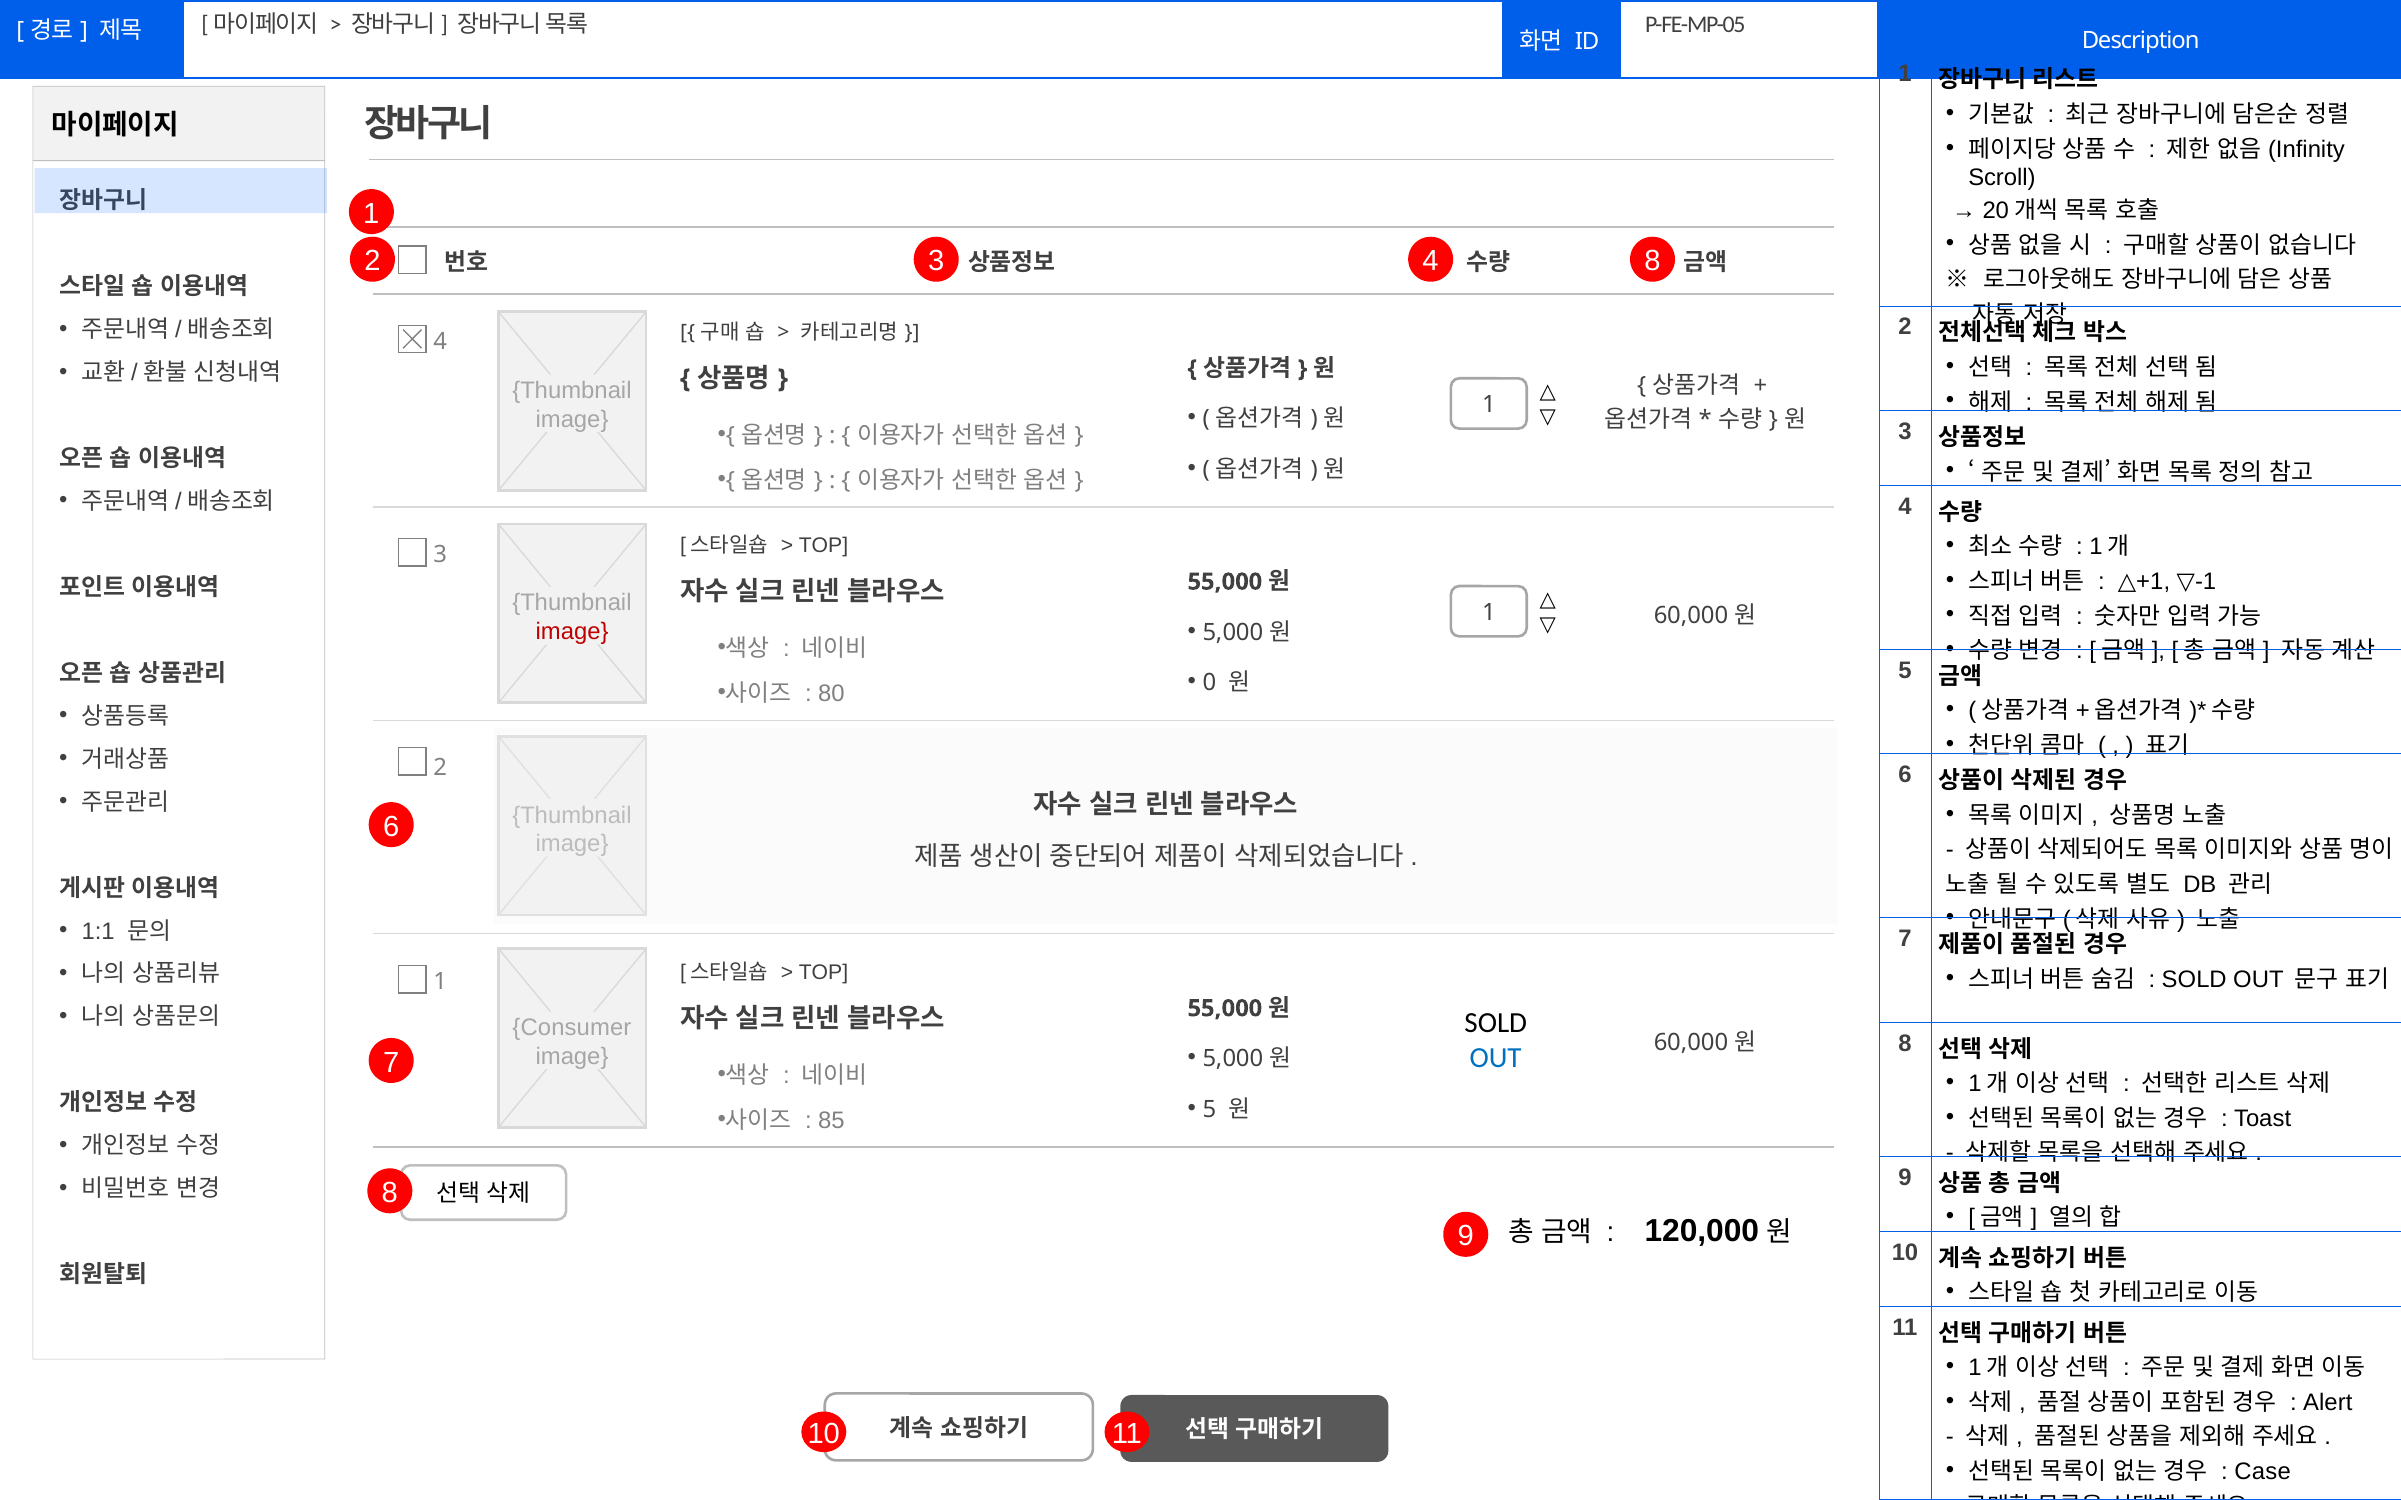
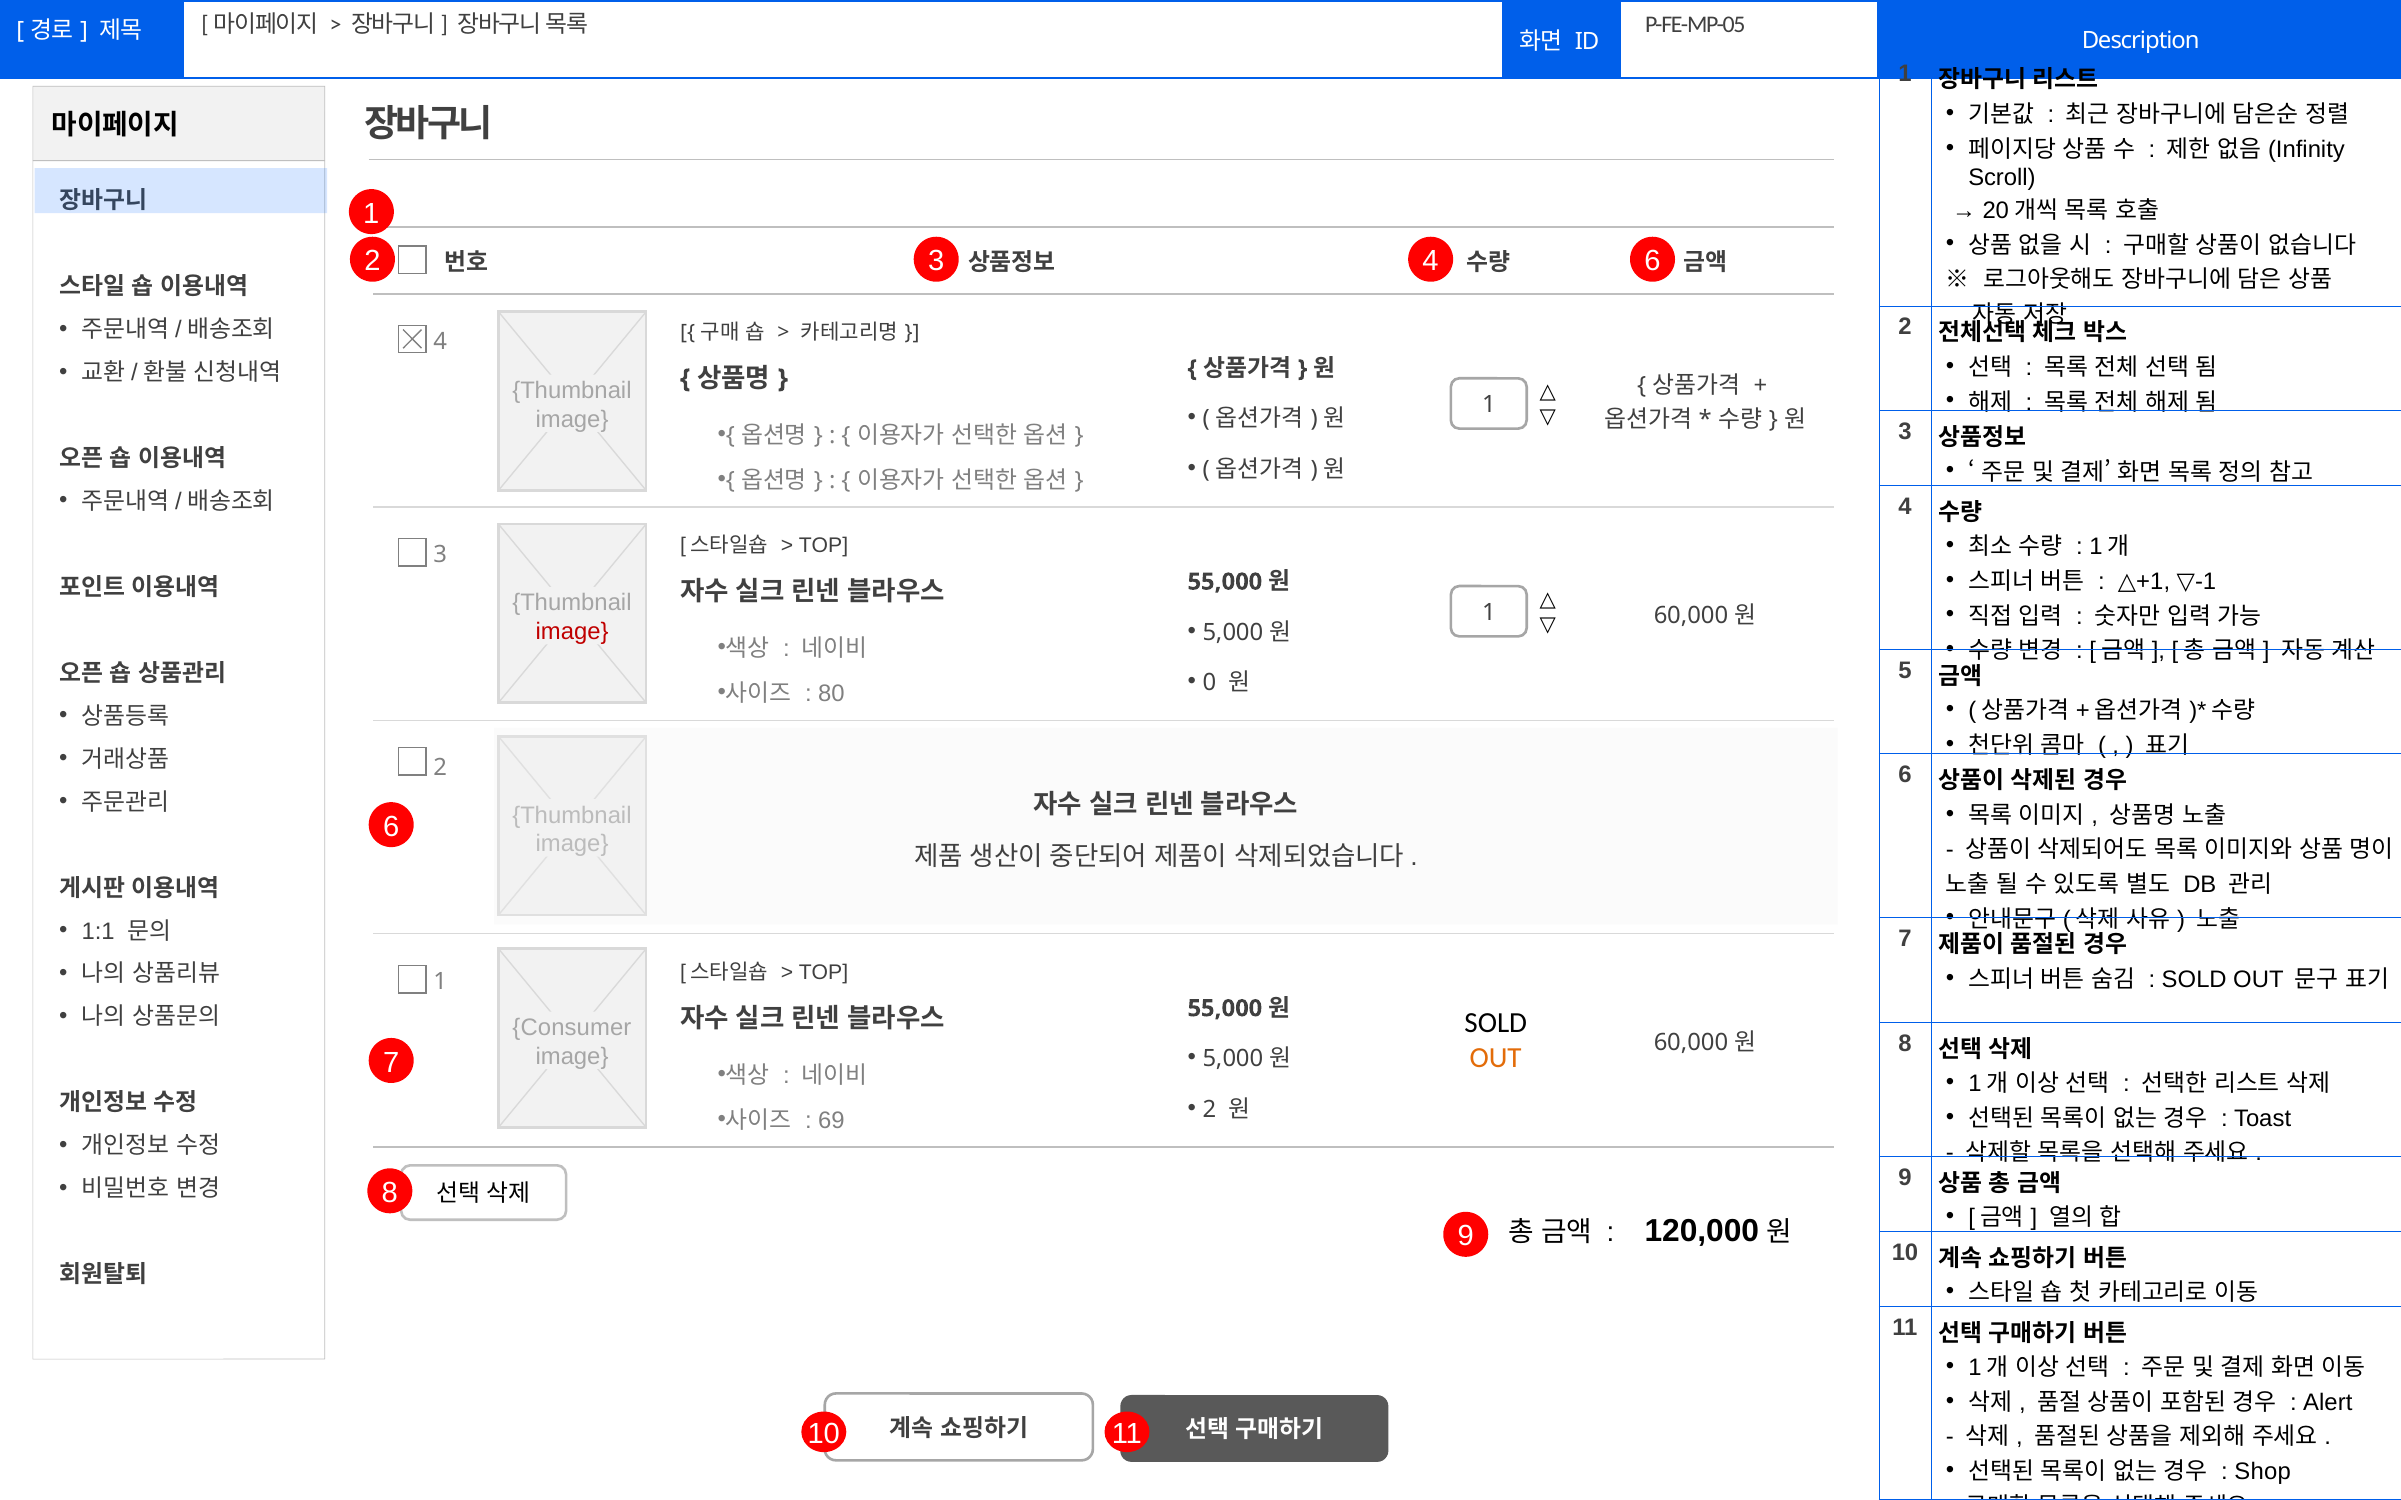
4 8: 8 -> 6 (1652, 261)
OUT colour: blue -> orange (1496, 1058)
5: 5 -> 2 (1209, 1110)
85: 85 -> 69 (831, 1121)
Case: Case -> Shop (2263, 1472)
